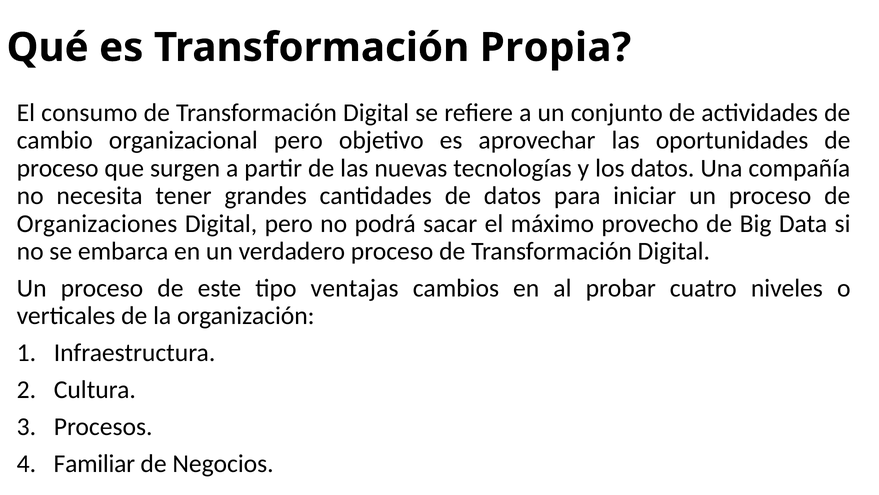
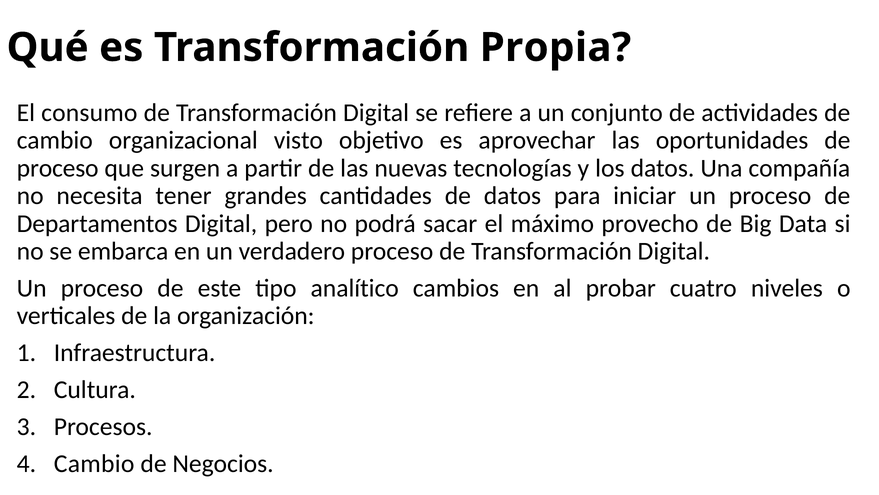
organizacional pero: pero -> visto (298, 140)
Organizaciones: Organizaciones -> Departamentos (97, 223)
ventajas: ventajas -> analítico (355, 288)
Familiar: Familiar -> Cambio (94, 463)
